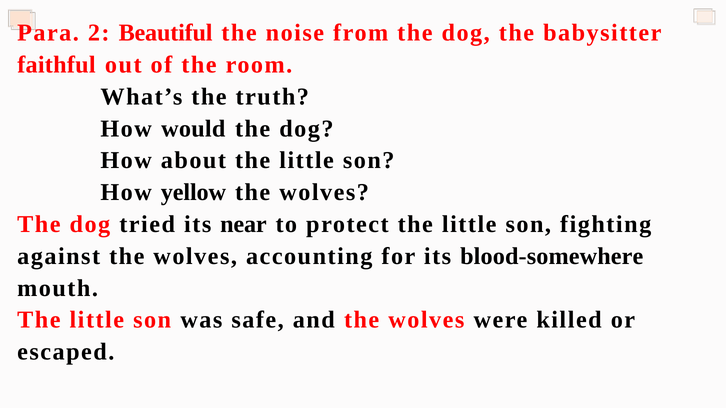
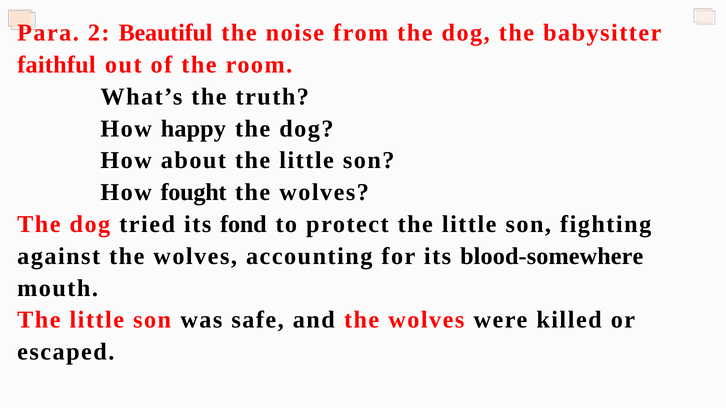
would: would -> happy (193, 129)
yellow: yellow -> fought (194, 193)
near: near -> fond (243, 224)
